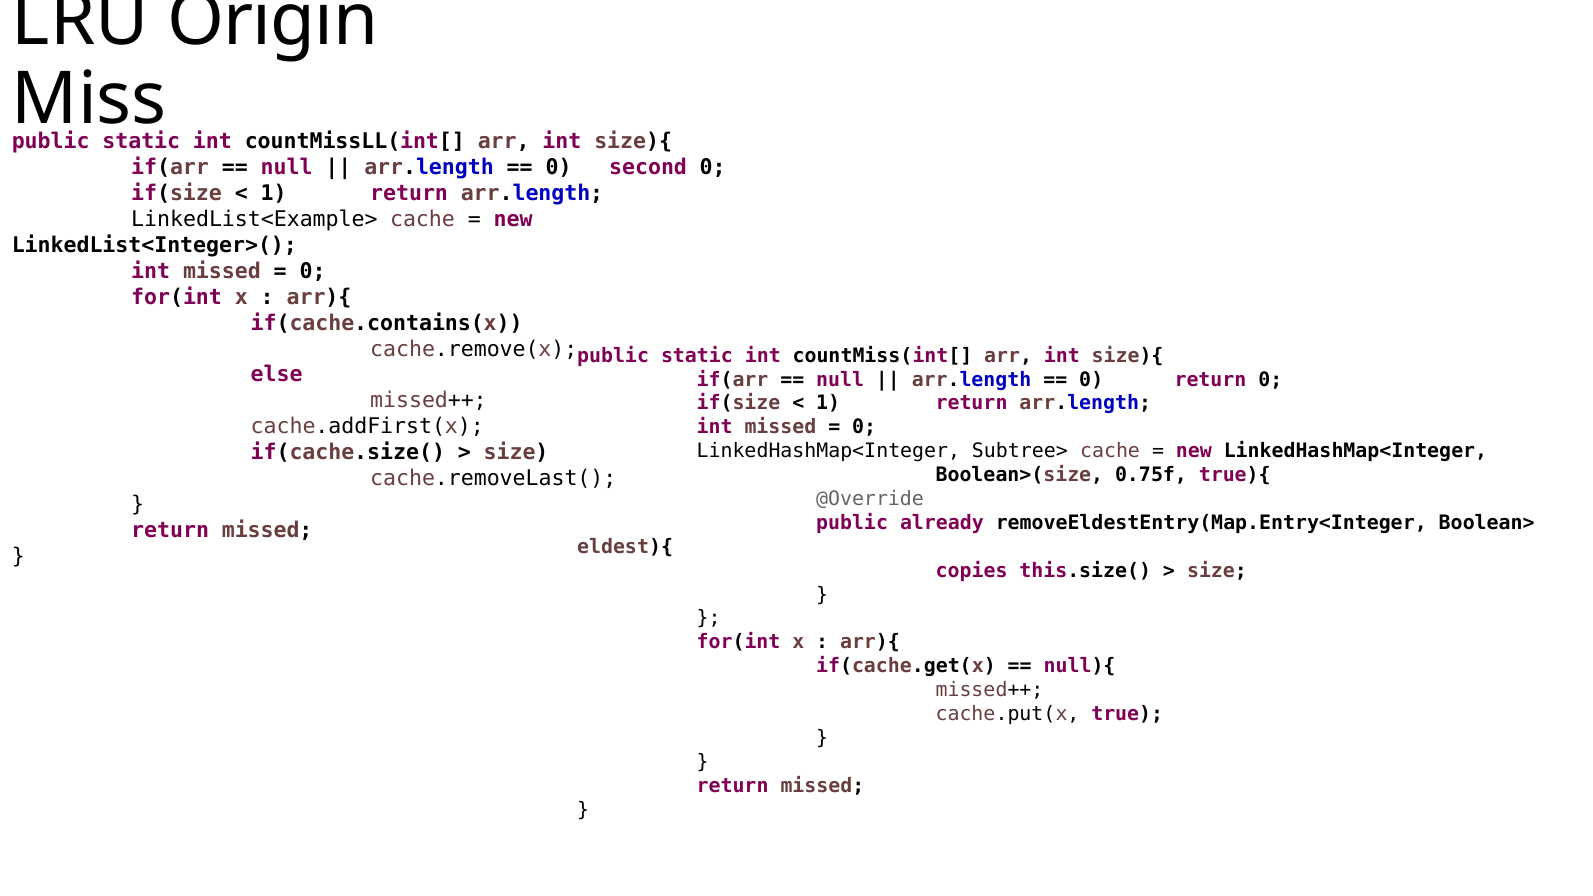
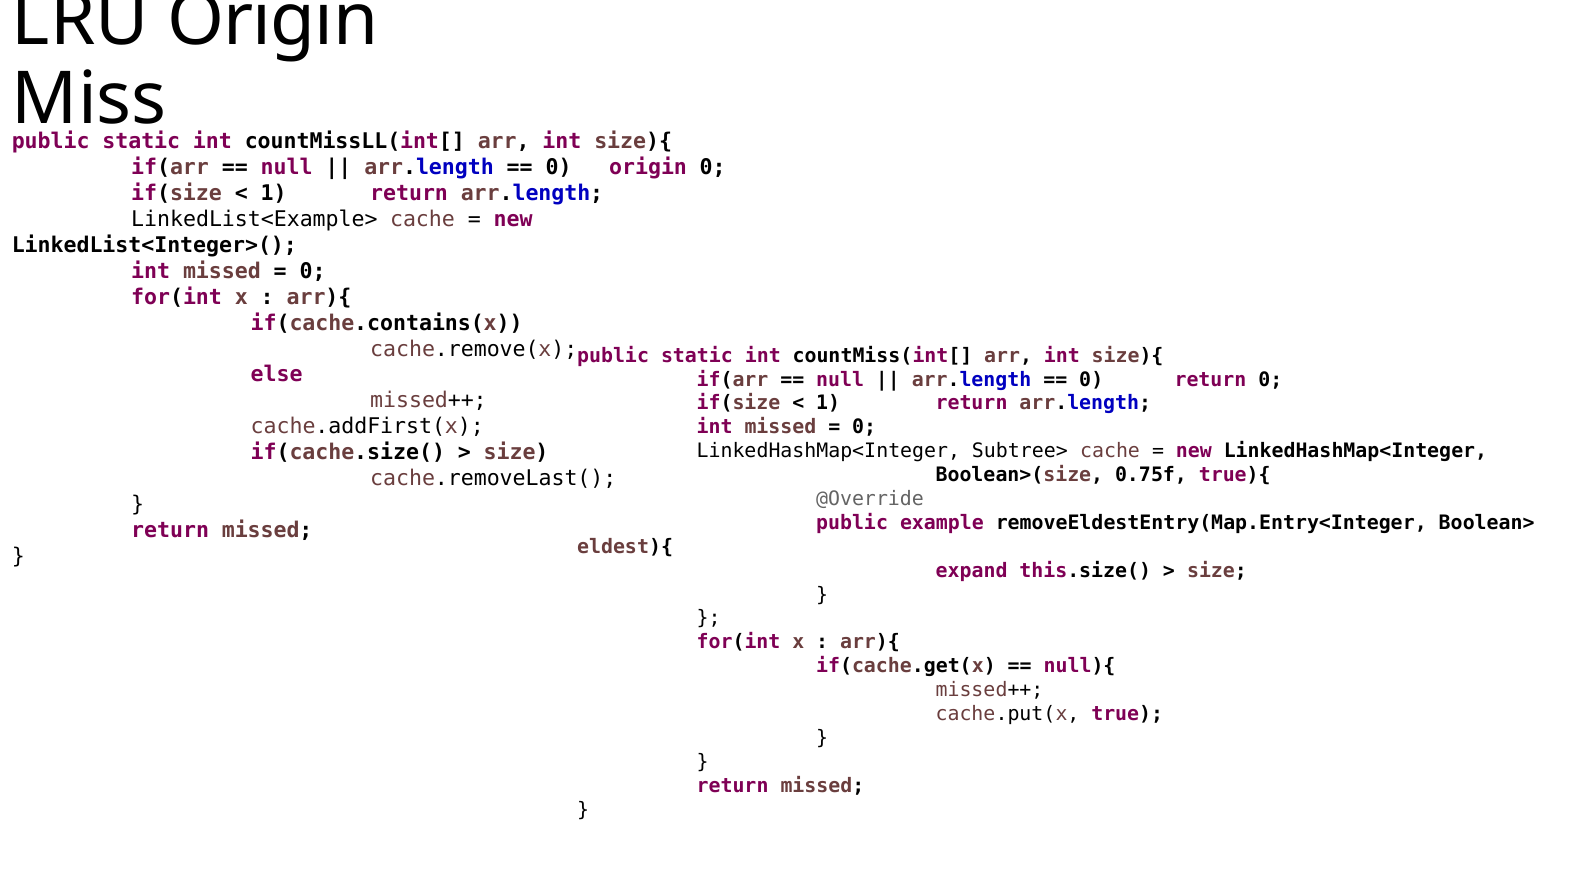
0 second: second -> origin (648, 168)
already: already -> example (942, 523)
copies: copies -> expand (972, 571)
